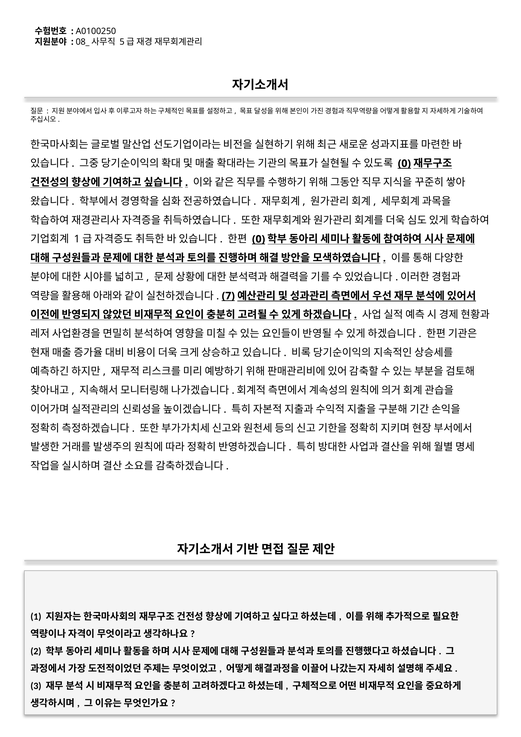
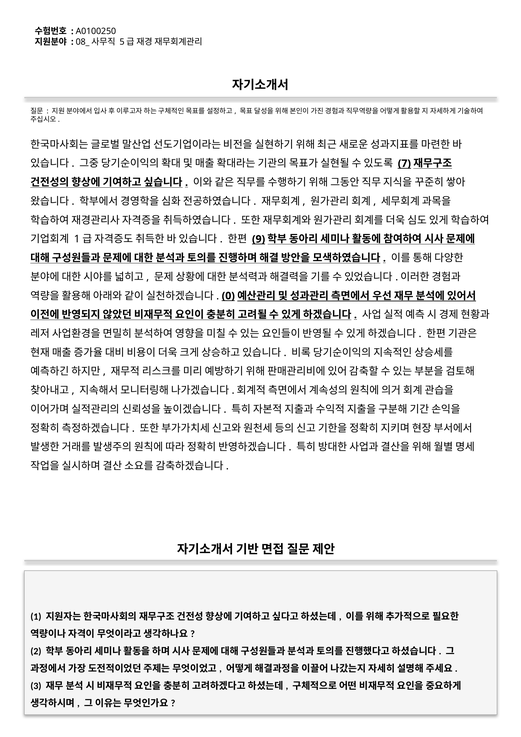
0: 0 -> 7 (404, 163)
0: 0 -> 9 (259, 239)
7: 7 -> 0 (228, 296)
